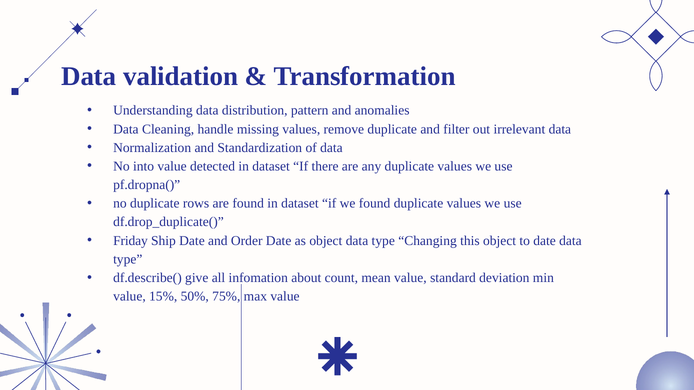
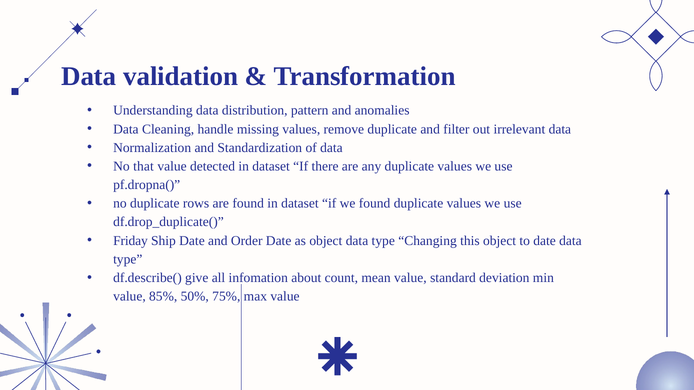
into: into -> that (143, 166)
15%: 15% -> 85% (163, 297)
